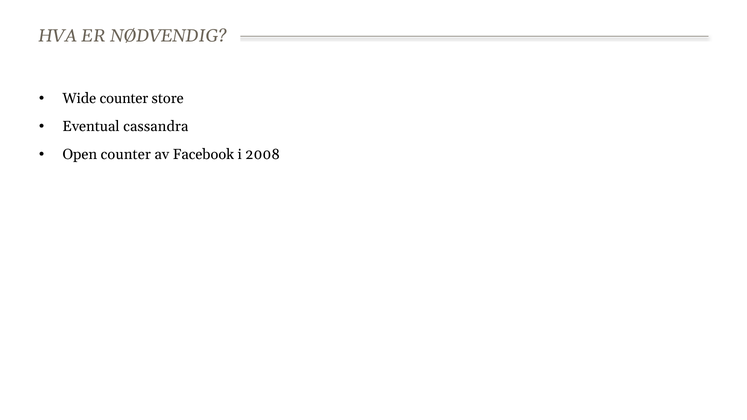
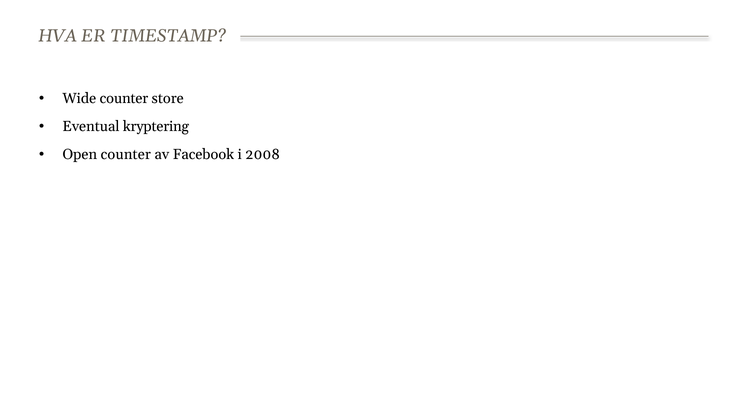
NØDVENDIG: NØDVENDIG -> TIMESTAMP (168, 36)
cassandra: cassandra -> kryptering (156, 127)
